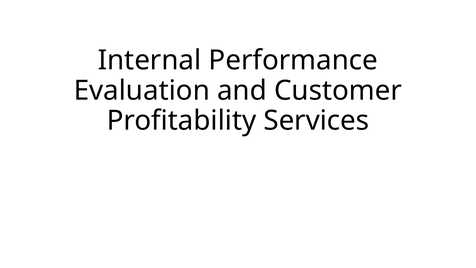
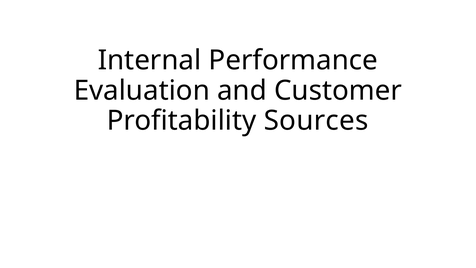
Services: Services -> Sources (316, 120)
